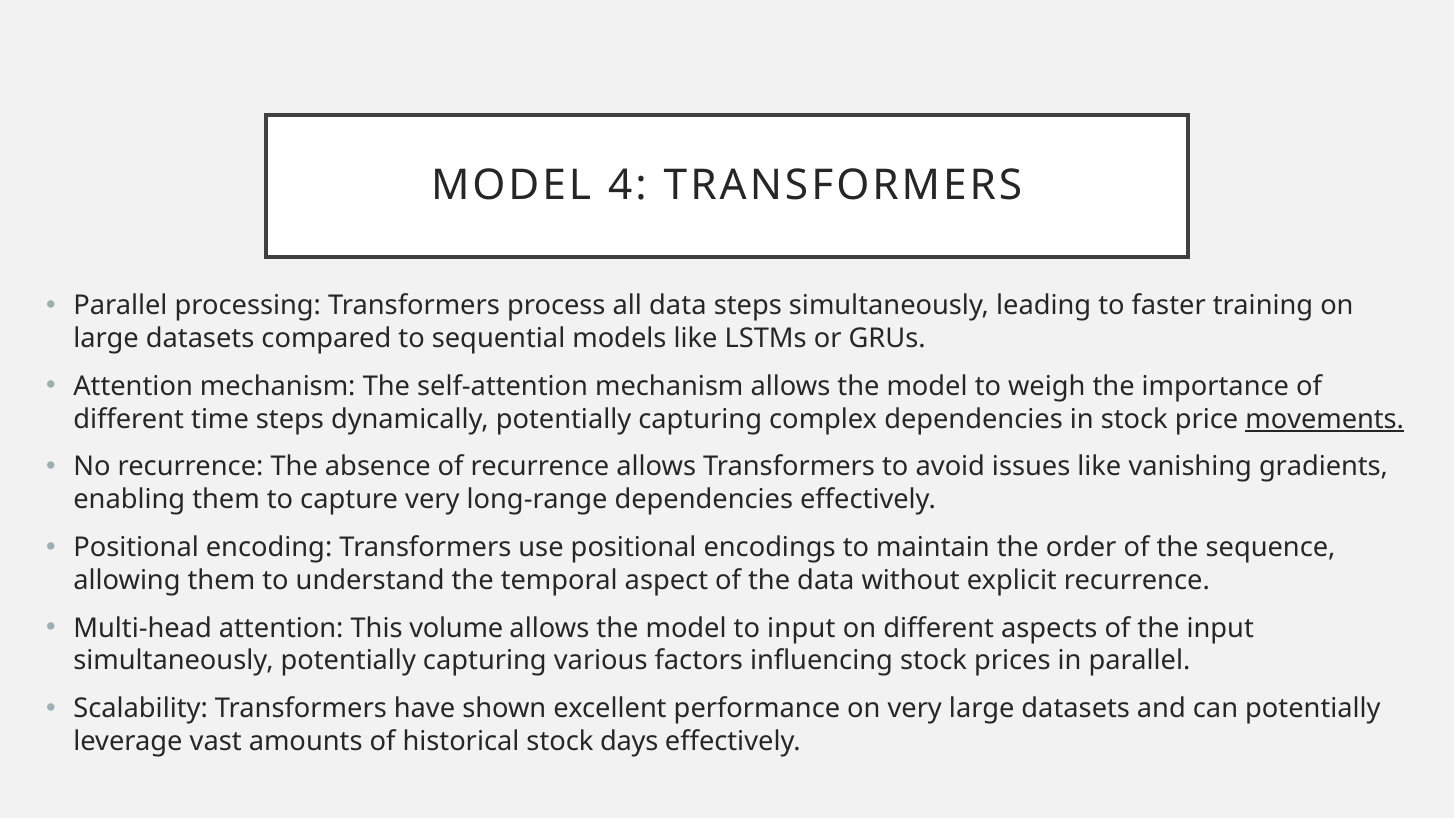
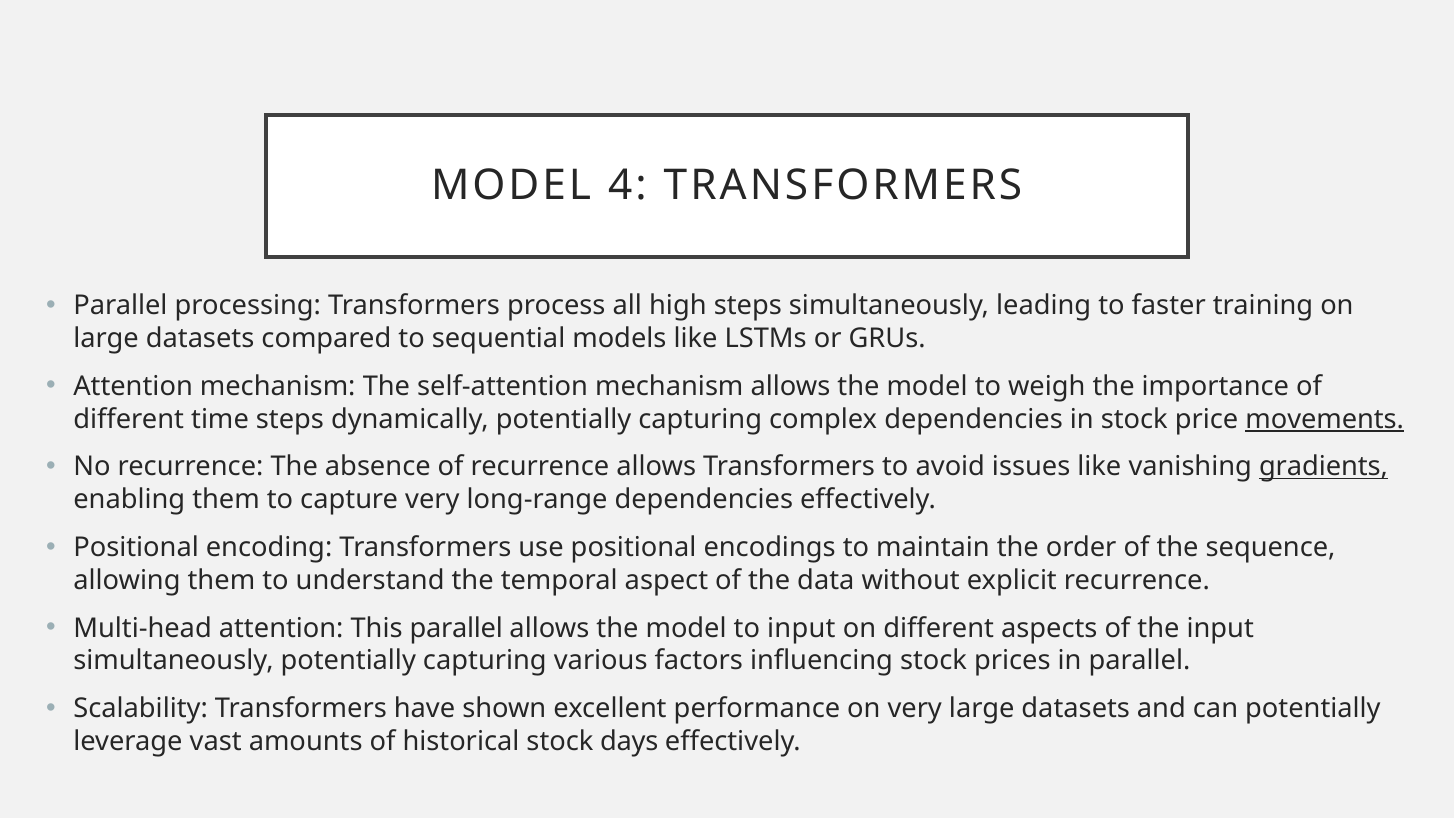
all data: data -> high (678, 306)
gradients underline: none -> present (1323, 467)
This volume: volume -> parallel (456, 628)
